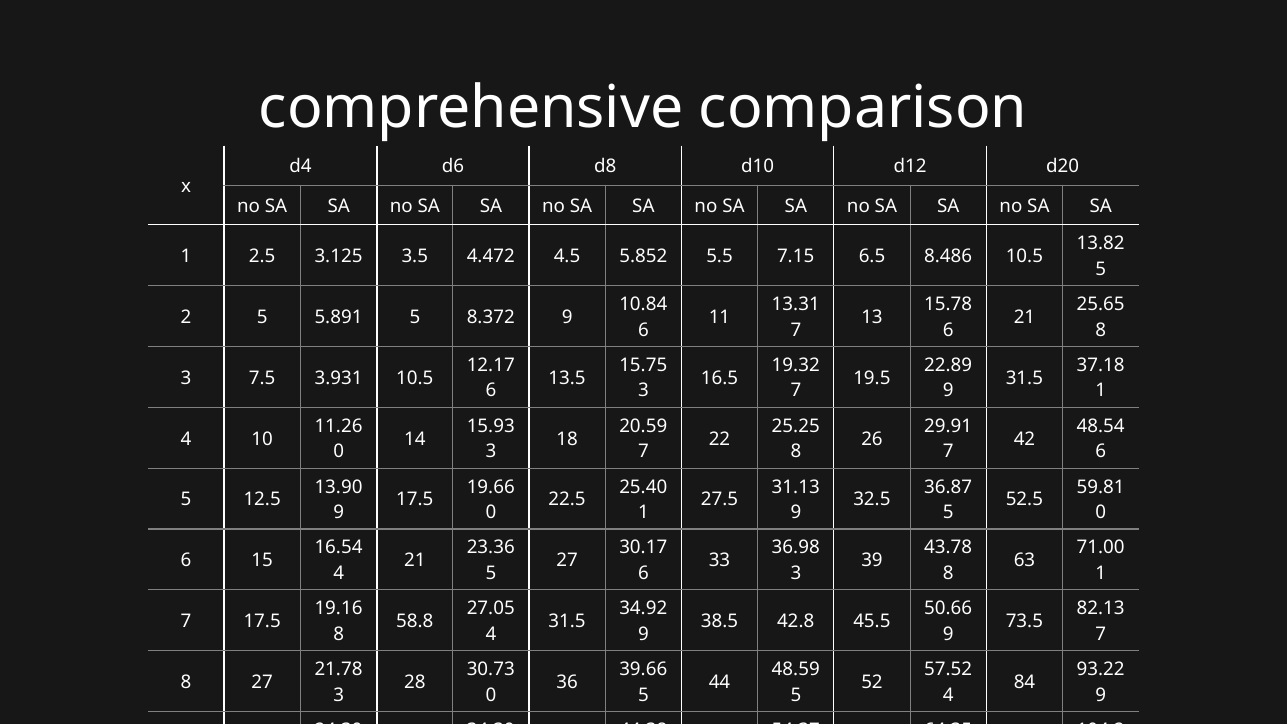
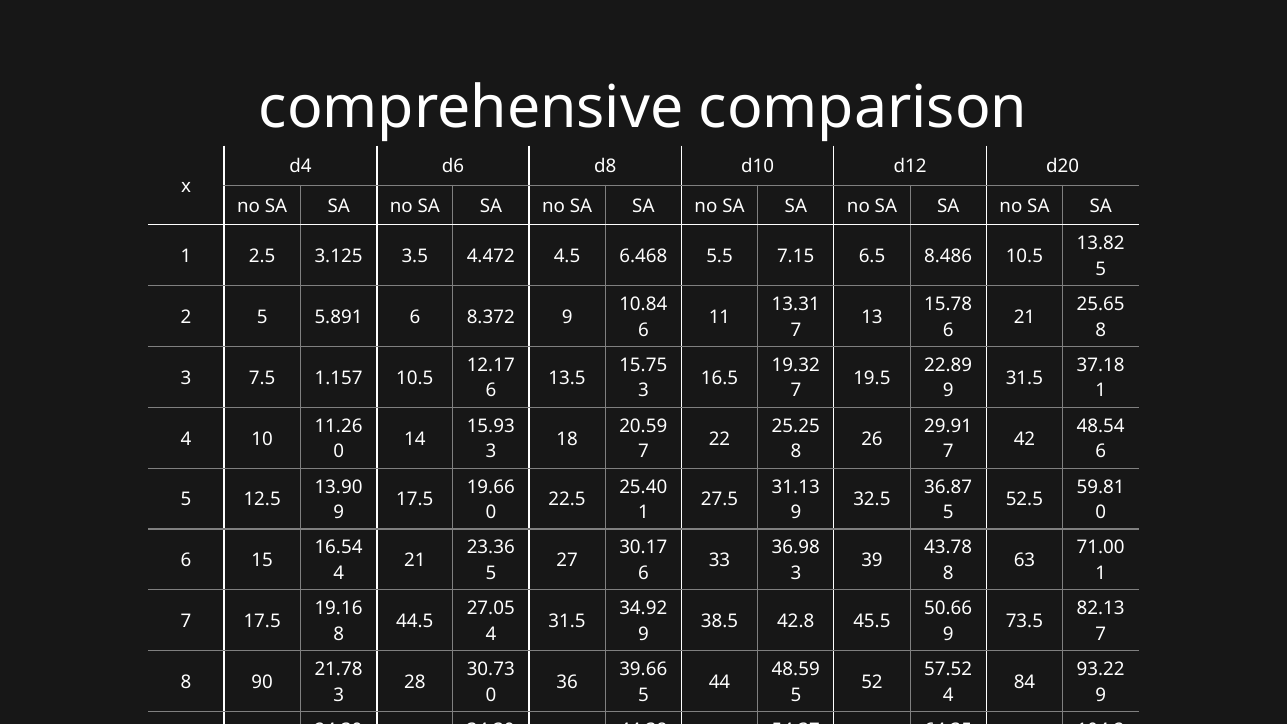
5.852: 5.852 -> 6.468 (643, 256)
5.891 5: 5 -> 6 (415, 317)
3.931: 3.931 -> 1.157 (339, 378)
58.8: 58.8 -> 44.5 (415, 621)
8 27: 27 -> 90 (262, 682)
